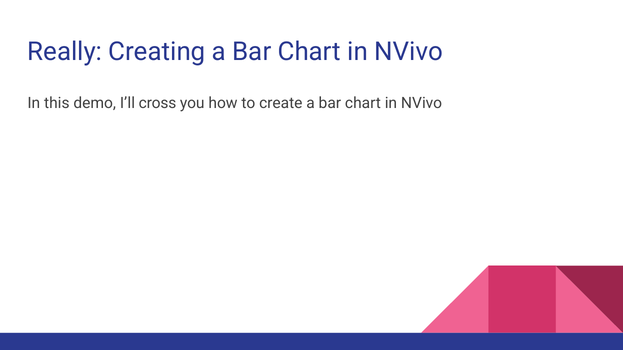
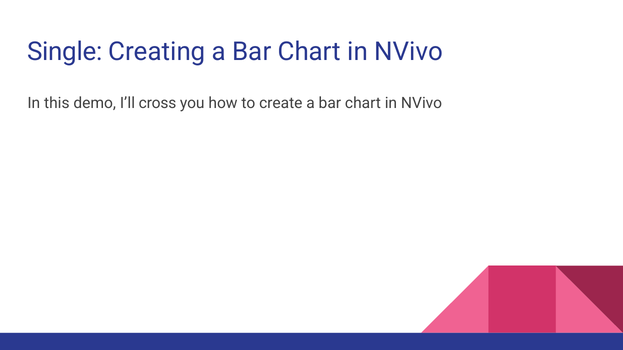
Really: Really -> Single (65, 52)
